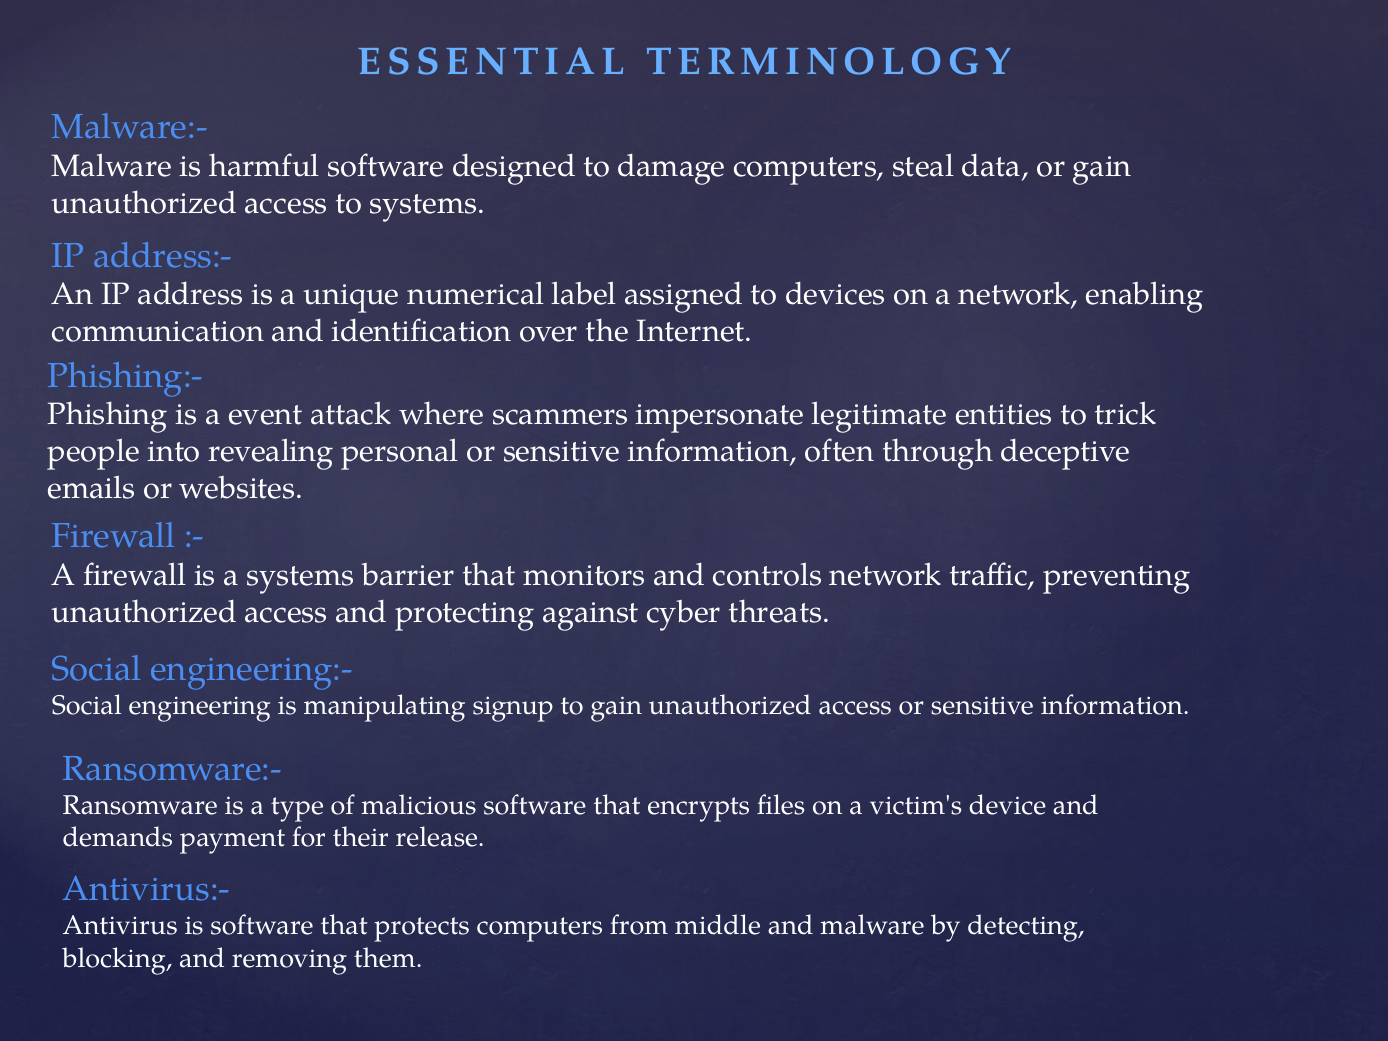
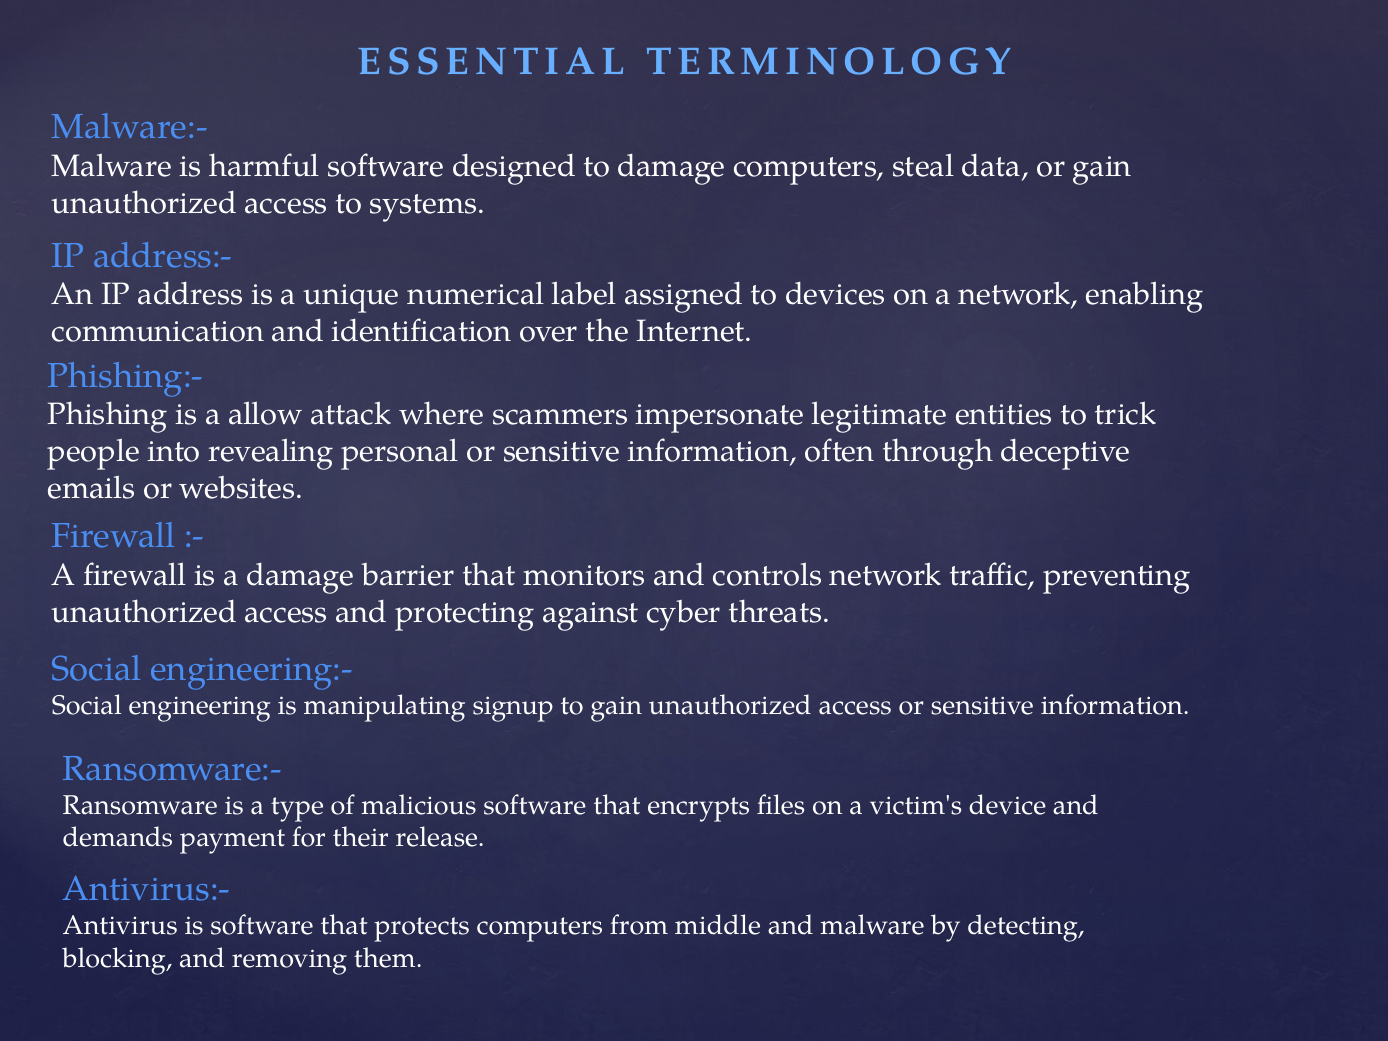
event: event -> allow (265, 415)
a systems: systems -> damage (301, 575)
